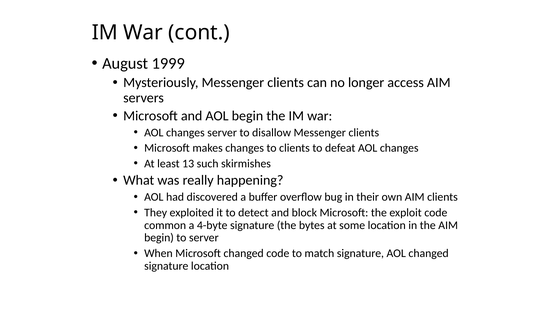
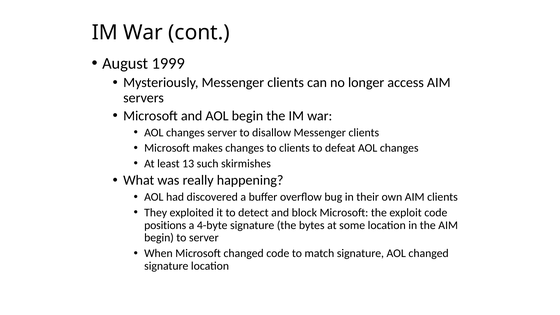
common: common -> positions (165, 225)
